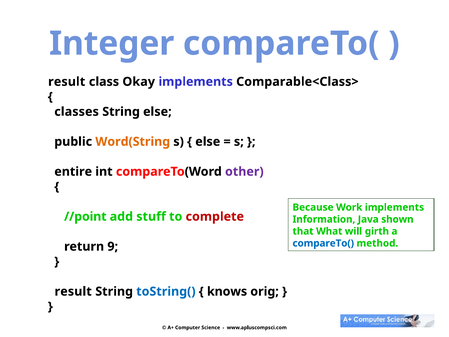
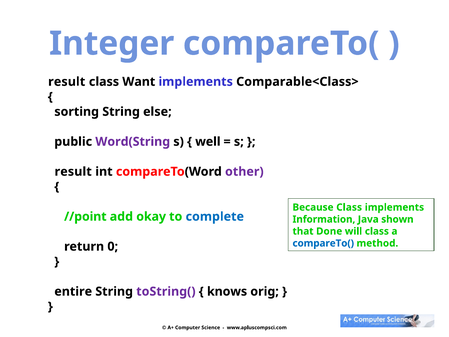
Okay: Okay -> Want (139, 82)
classes: classes -> sorting (77, 112)
Word(String colour: orange -> purple (133, 142)
else: else -> well (208, 142)
entire: entire -> result (73, 171)
Because Work: Work -> Class (349, 207)
stuff: stuff -> okay (151, 216)
complete colour: red -> blue (215, 216)
What: What -> Done (329, 231)
will girth: girth -> class (377, 231)
9: 9 -> 0 (113, 246)
result: result -> entire (73, 291)
toString( colour: blue -> purple (166, 291)
